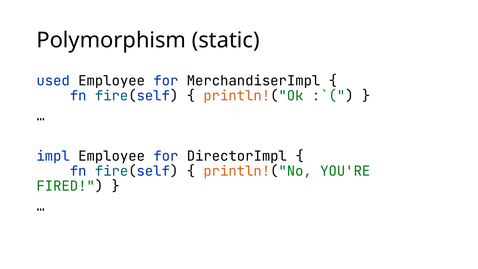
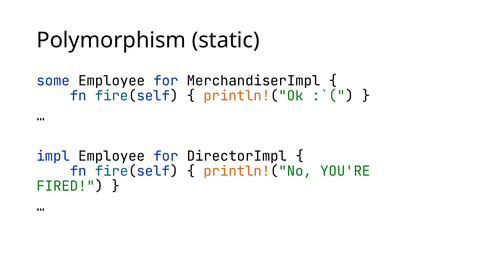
used: used -> some (53, 81)
